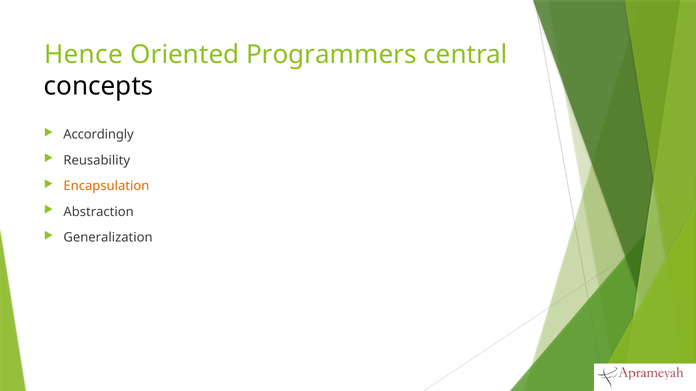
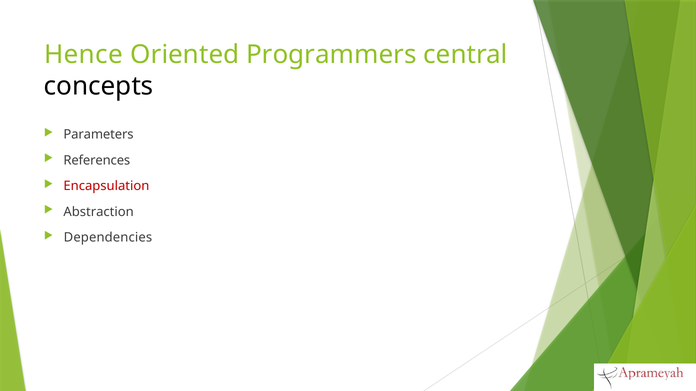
Accordingly: Accordingly -> Parameters (99, 135)
Reusability: Reusability -> References (97, 161)
Encapsulation colour: orange -> red (106, 186)
Generalization: Generalization -> Dependencies (108, 238)
